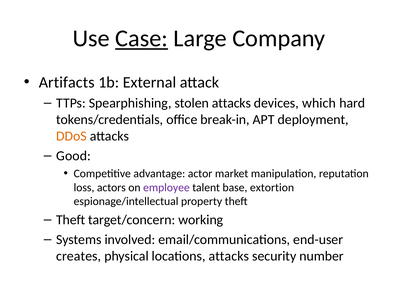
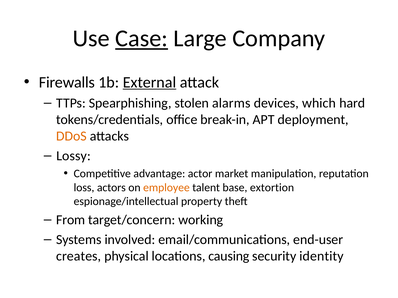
Artifacts: Artifacts -> Firewalls (67, 82)
External underline: none -> present (150, 82)
stolen attacks: attacks -> alarms (231, 103)
Good: Good -> Lossy (74, 156)
employee colour: purple -> orange (166, 188)
Theft: Theft -> From (71, 220)
locations attacks: attacks -> causing (229, 256)
number: number -> identity (322, 256)
